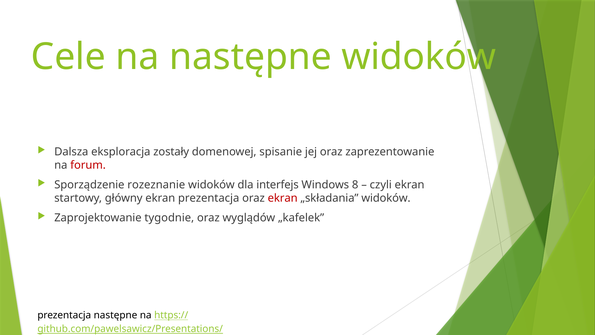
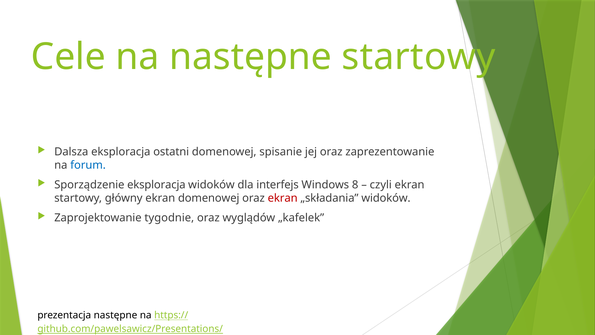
następne widoków: widoków -> startowy (418, 57)
zostały: zostały -> ostatni (171, 152)
forum colour: red -> blue (88, 165)
Sporządzenie rozeznanie: rozeznanie -> eksploracja (156, 185)
ekran prezentacja: prezentacja -> domenowej (209, 198)
